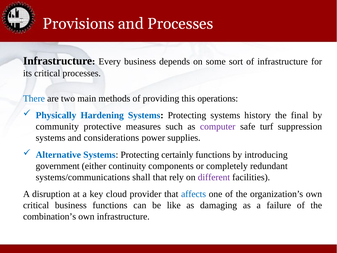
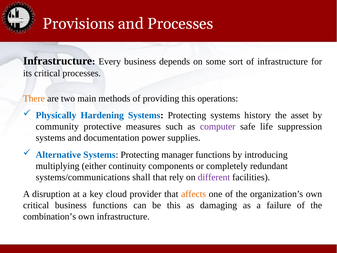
There colour: blue -> orange (34, 98)
final: final -> asset (300, 115)
turf: turf -> life (266, 126)
considerations: considerations -> documentation (111, 138)
certainly: certainly -> manager (177, 155)
government: government -> multiplying (58, 166)
affects colour: blue -> orange (194, 194)
be like: like -> this (174, 205)
